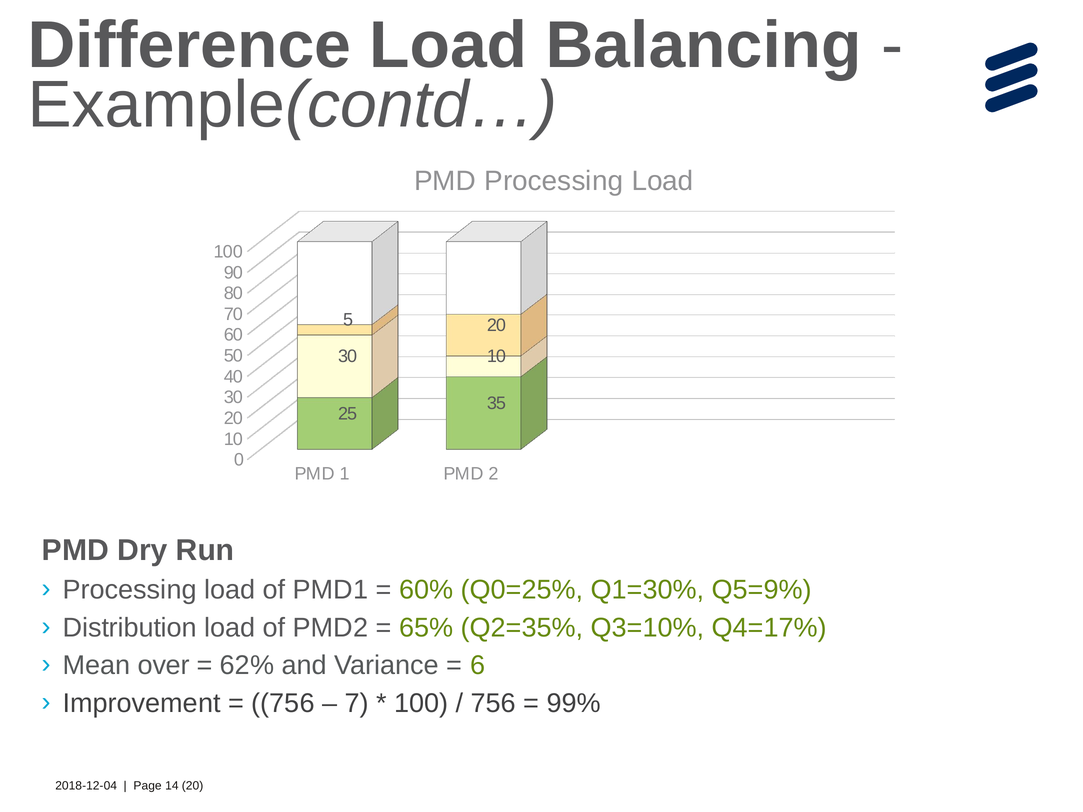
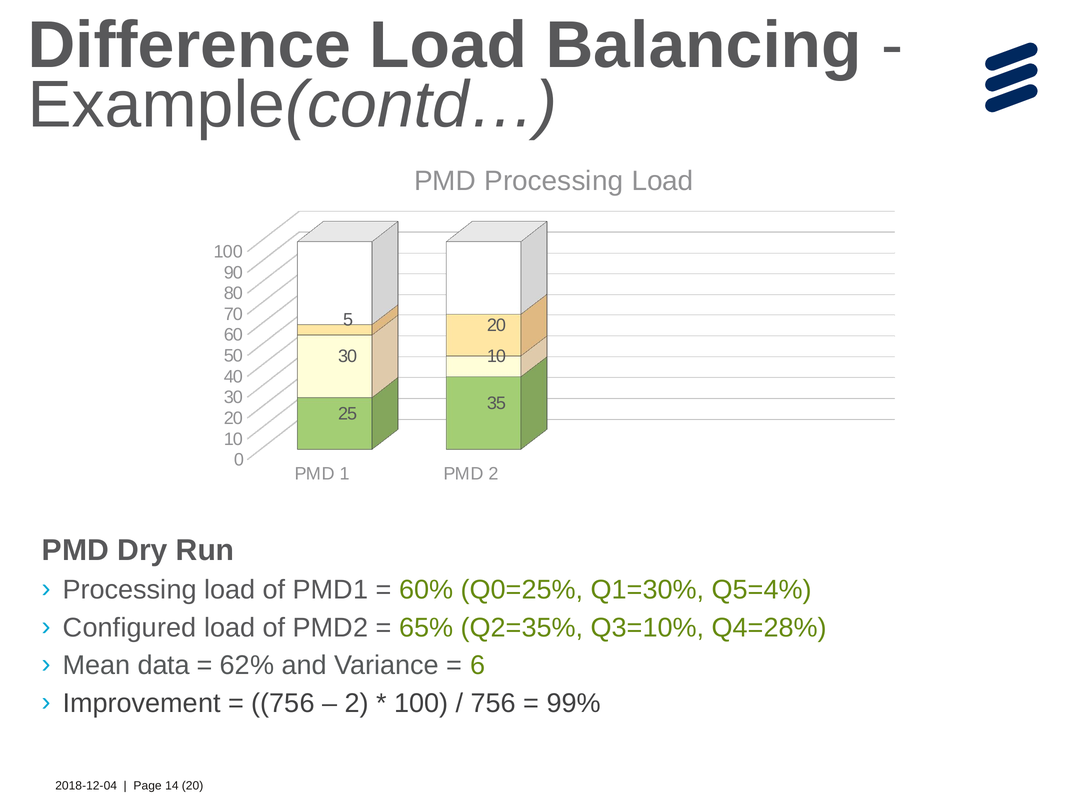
Q5=9%: Q5=9% -> Q5=4% (762, 590)
Distribution: Distribution -> Configured (130, 628)
Q4=17%: Q4=17% -> Q4=28% (769, 628)
over: over -> data (164, 666)
7: 7 -> 2 (357, 704)
